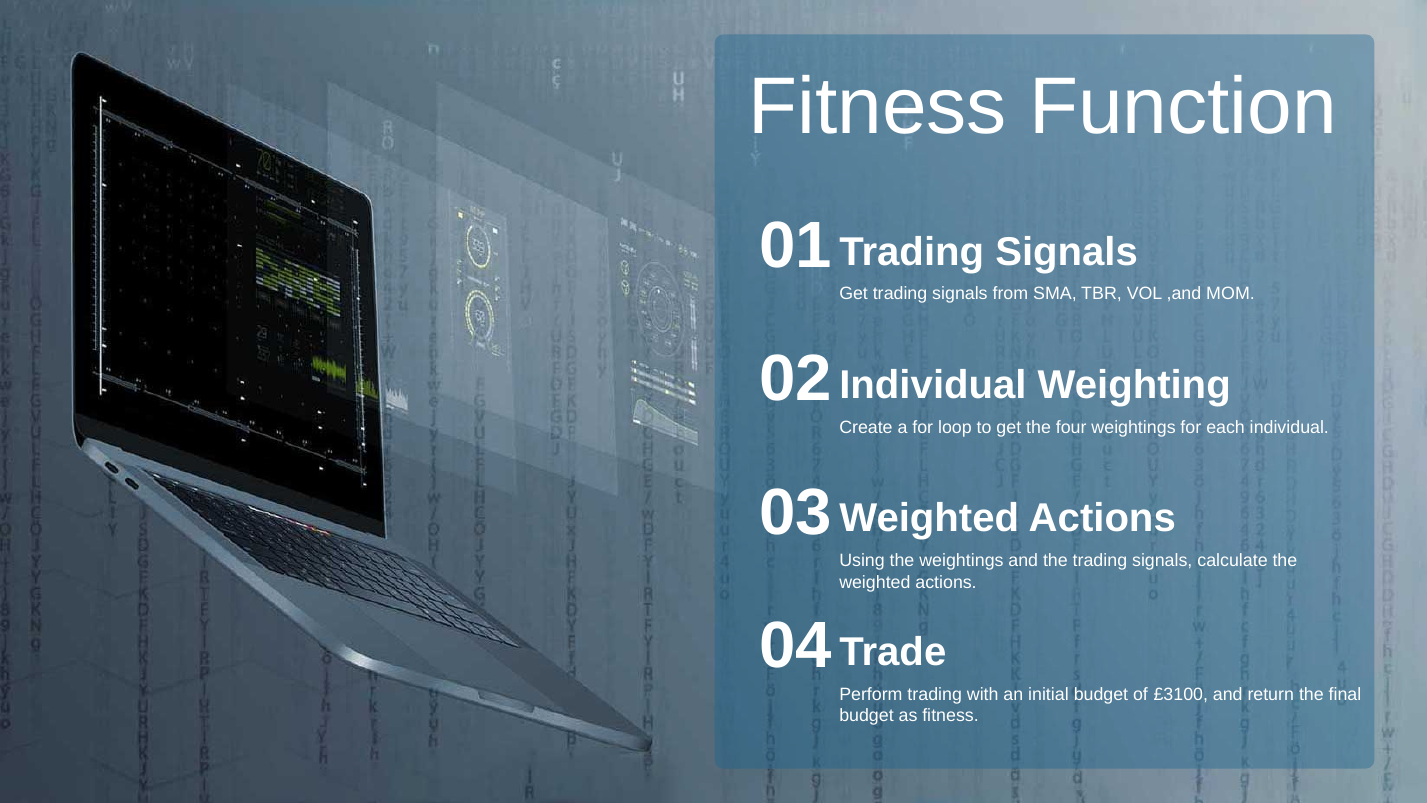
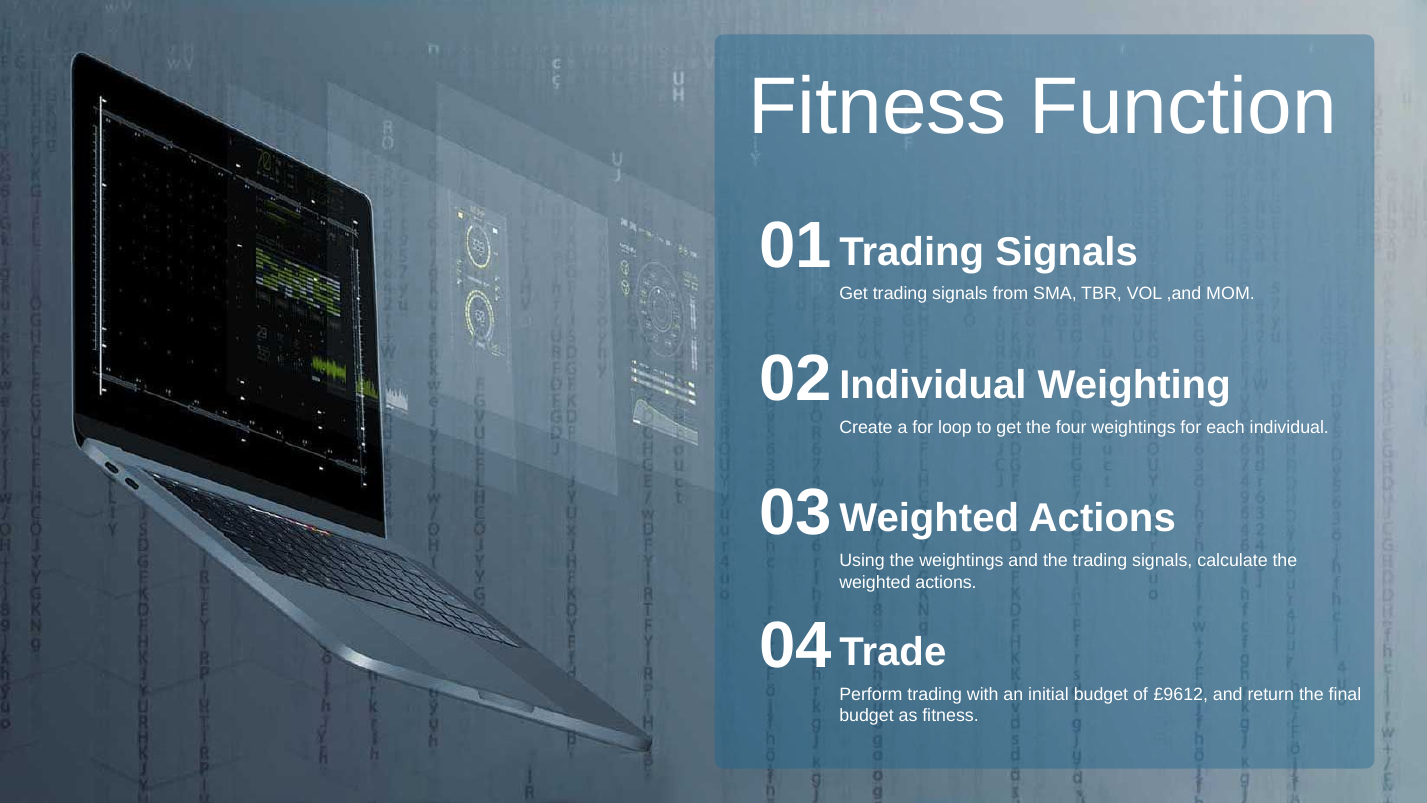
£3100: £3100 -> £9612 (1181, 694)
